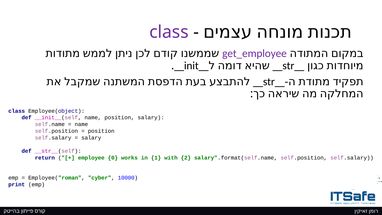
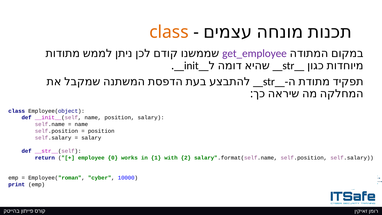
class colour: purple -> orange (169, 32)
